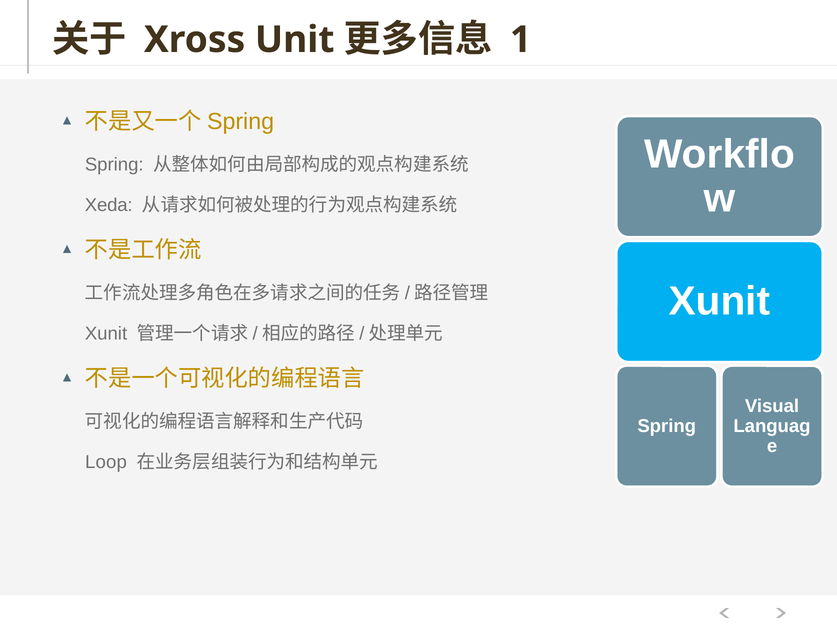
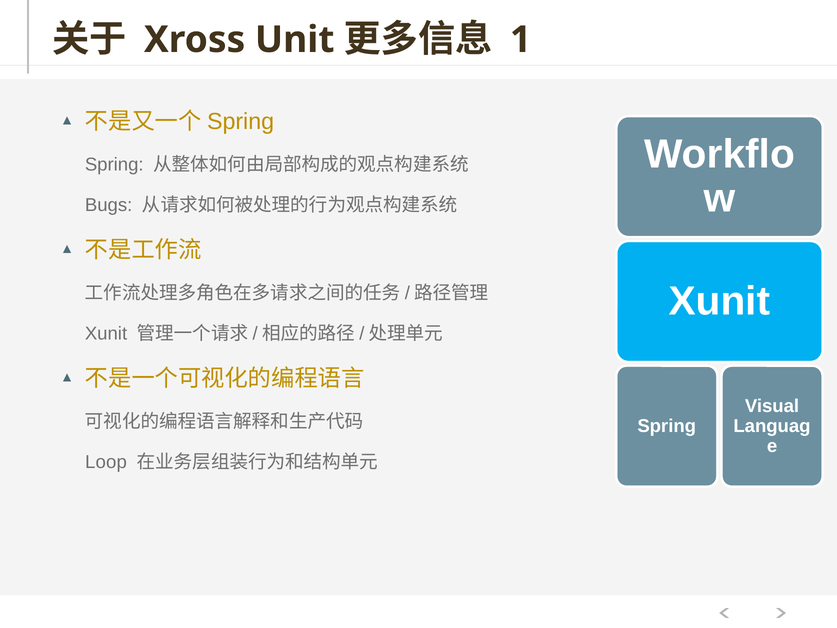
Xeda: Xeda -> Bugs (109, 205)
